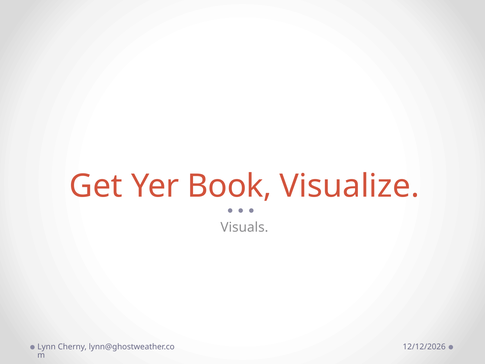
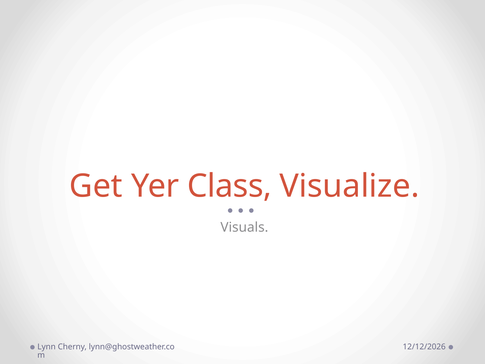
Book: Book -> Class (229, 186)
